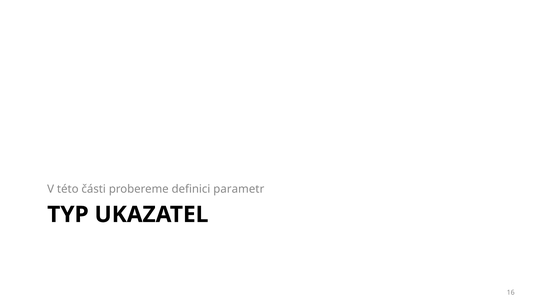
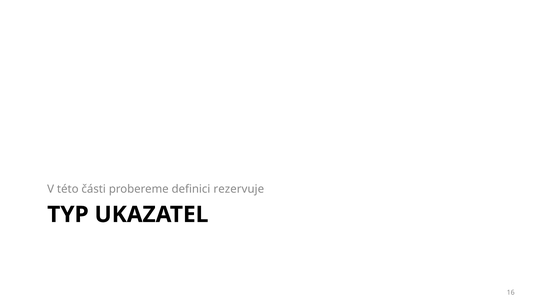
parametr: parametr -> rezervuje (239, 189)
